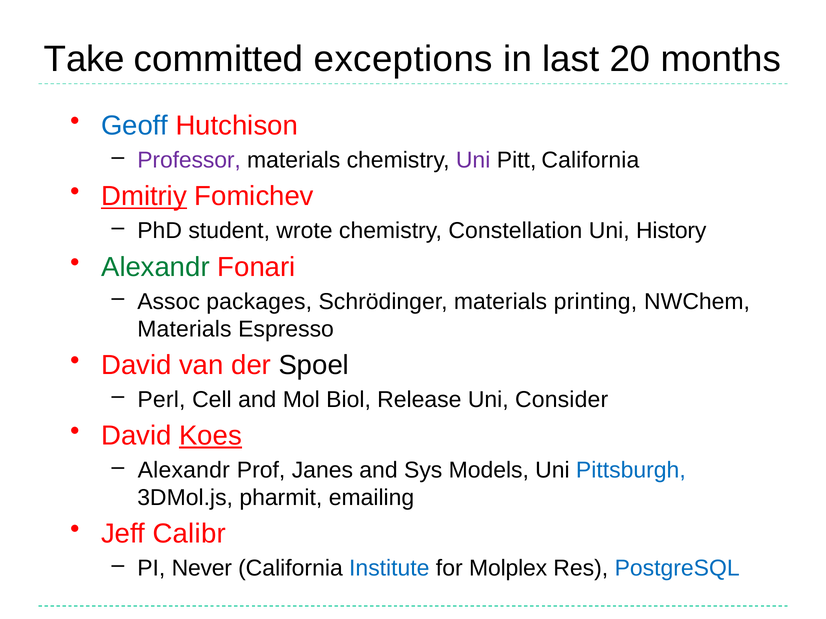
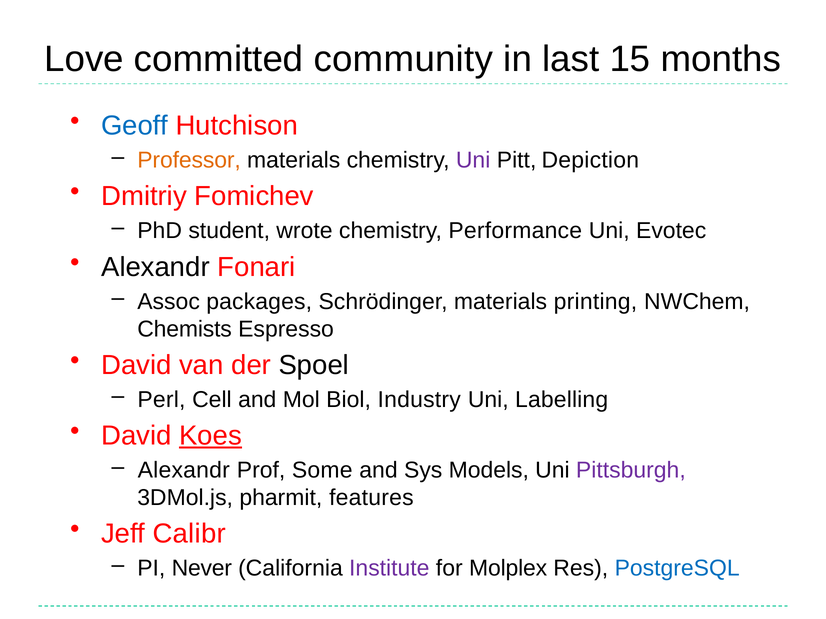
Take: Take -> Love (84, 59)
exceptions: exceptions -> community (403, 59)
20: 20 -> 15 (630, 59)
Professor colour: purple -> orange (189, 160)
Pitt California: California -> Depiction (590, 160)
Dmitriy underline: present -> none (144, 196)
Constellation: Constellation -> Performance (515, 231)
History: History -> Evotec (671, 231)
Alexandr colour: green -> black (155, 267)
Materials: Materials -> Chemists (185, 329)
Release: Release -> Industry (419, 400)
Consider: Consider -> Labelling (562, 400)
Janes: Janes -> Some (322, 471)
Pittsburgh colour: blue -> purple (631, 471)
emailing: emailing -> features (371, 498)
Institute colour: blue -> purple (389, 569)
